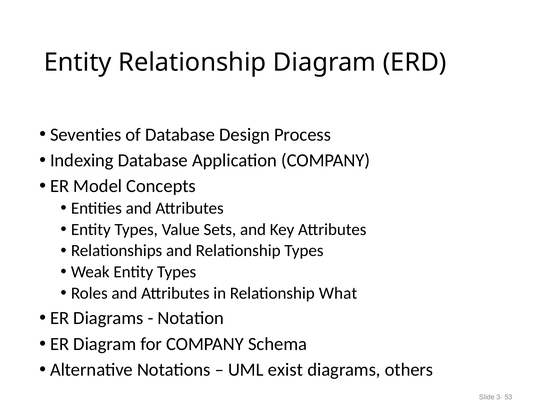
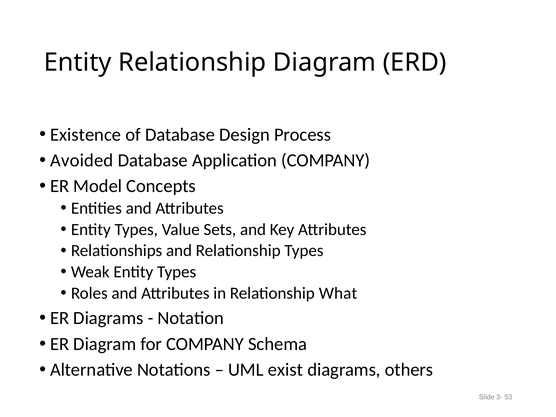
Seventies: Seventies -> Existence (86, 135)
Indexing: Indexing -> Avoided (82, 160)
